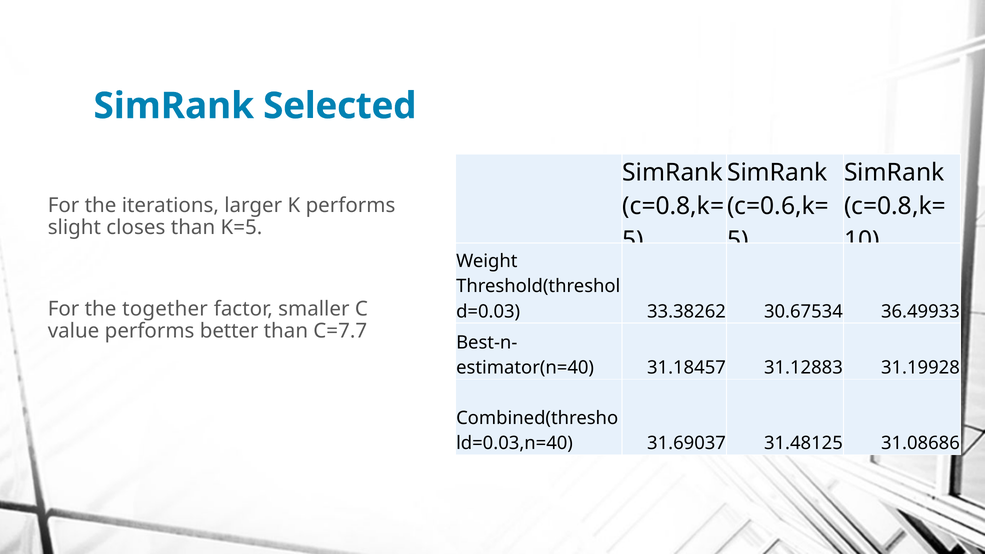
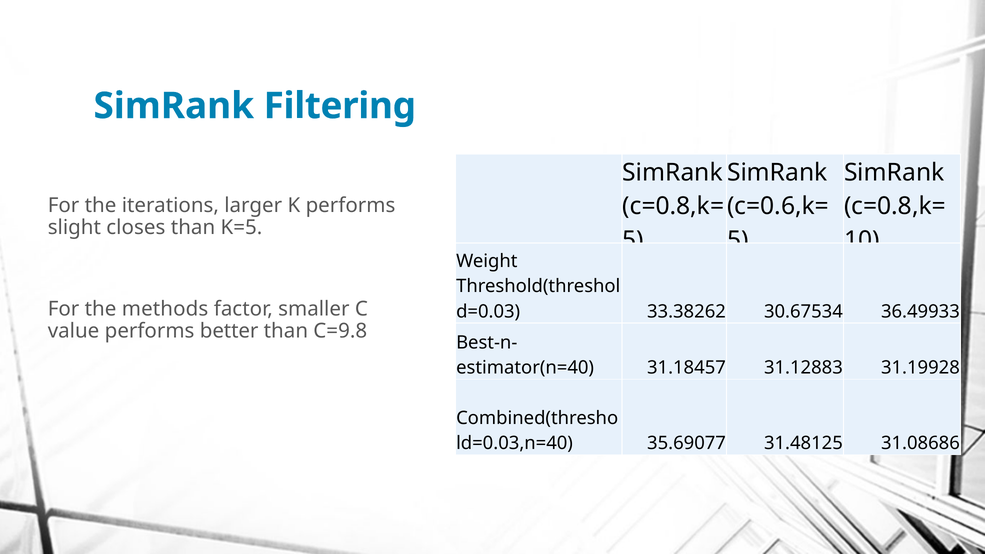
Selected: Selected -> Filtering (340, 106)
together: together -> methods (165, 309)
C=7.7: C=7.7 -> C=9.8 (340, 331)
31.69037: 31.69037 -> 35.69077 (687, 443)
